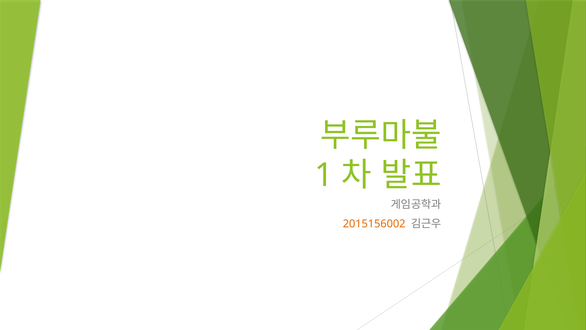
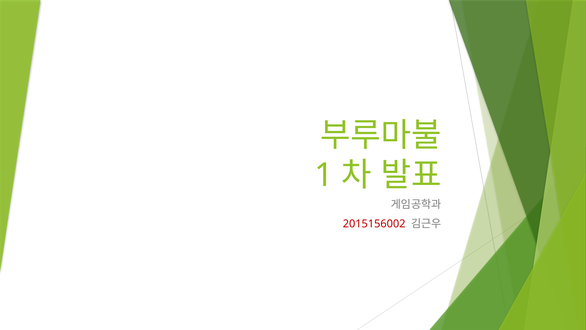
2015156002 colour: orange -> red (374, 224)
